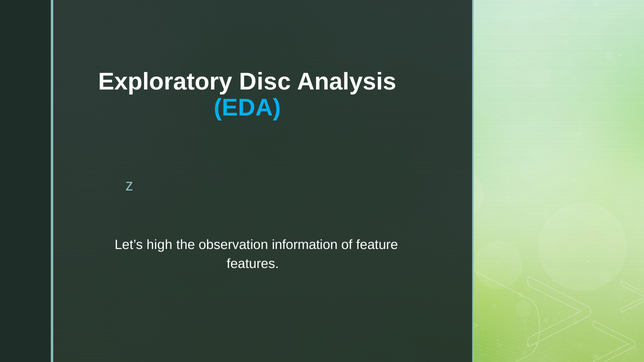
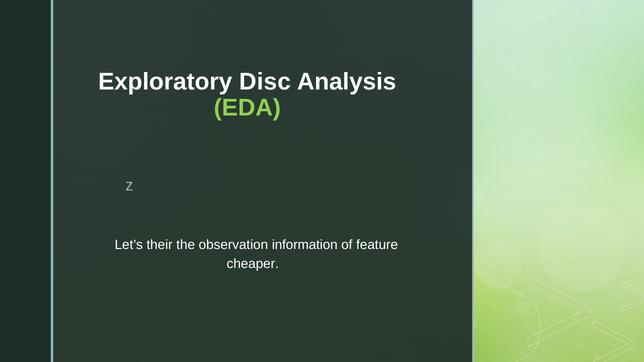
EDA colour: light blue -> light green (247, 108)
high: high -> their (160, 245)
features: features -> cheaper (253, 264)
